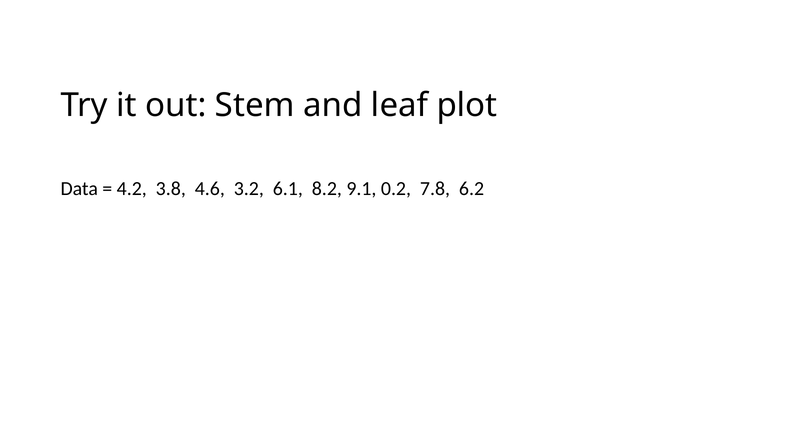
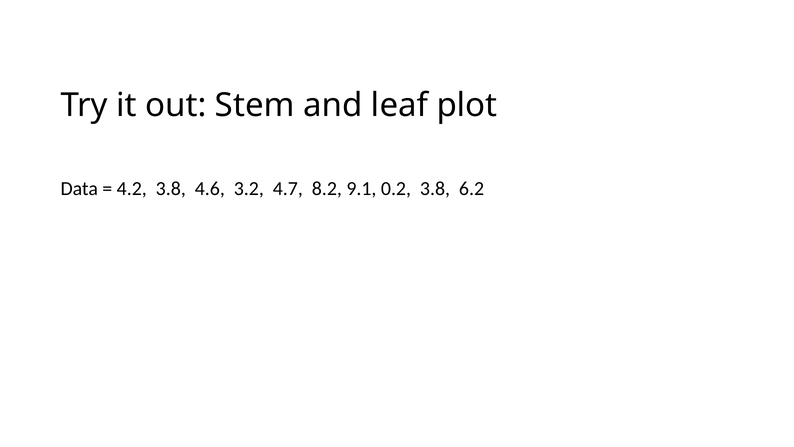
6.1: 6.1 -> 4.7 (288, 189)
0.2 7.8: 7.8 -> 3.8 (435, 189)
